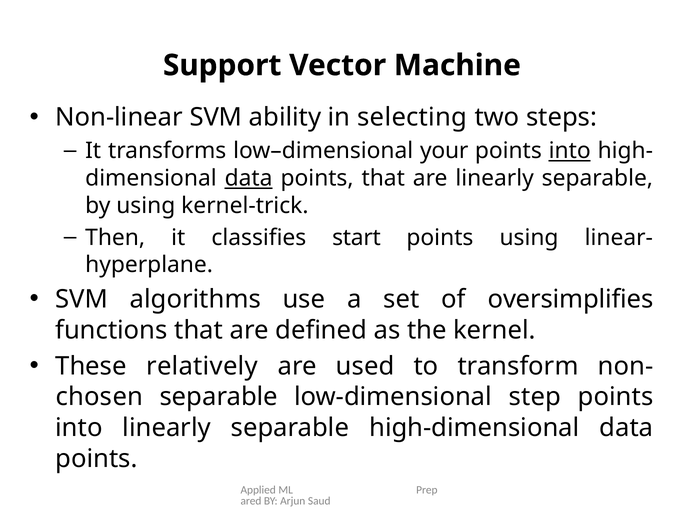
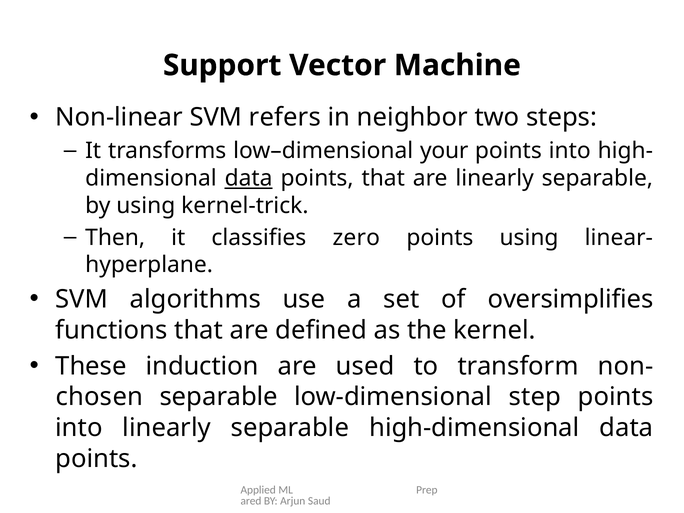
ability: ability -> refers (285, 118)
selecting: selecting -> neighbor (412, 118)
into underline: present -> none (570, 151)
start: start -> zero (356, 238)
relatively: relatively -> induction (202, 366)
